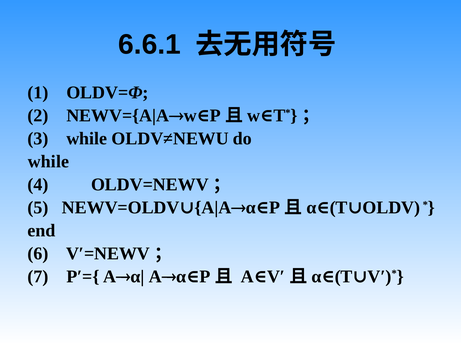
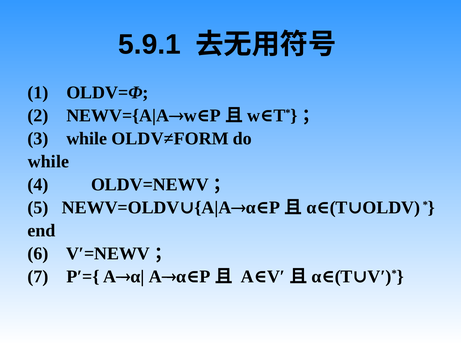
6.6.1: 6.6.1 -> 5.9.1 (150, 45)
OLDV≠NEWU: OLDV≠NEWU -> OLDV≠FORM (170, 138)
